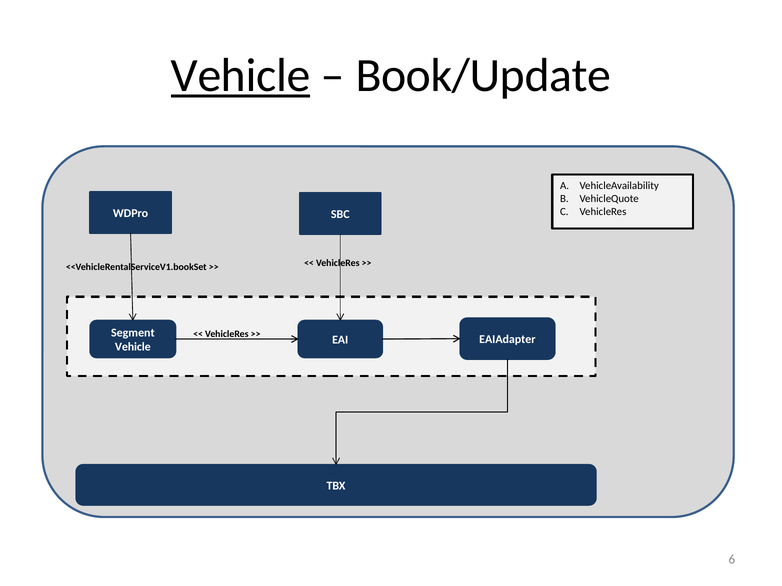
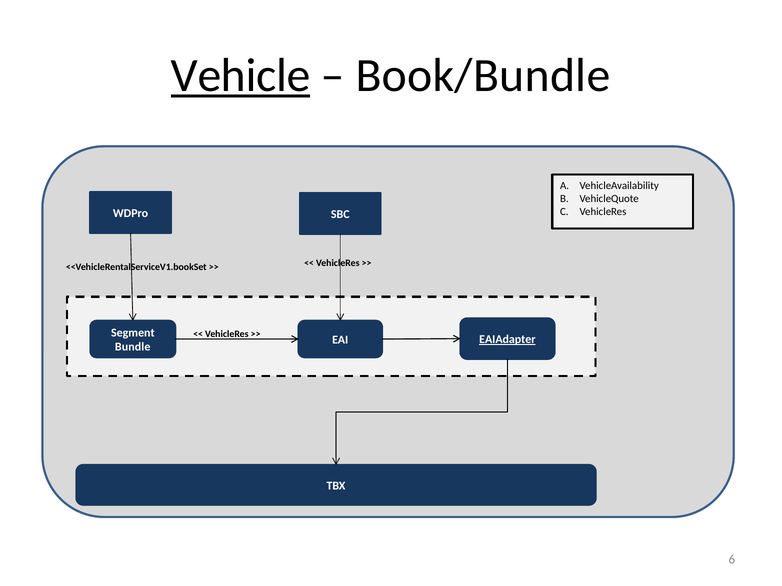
Book/Update: Book/Update -> Book/Bundle (483, 76)
EAIAdapter underline: none -> present (507, 340)
Vehicle: Vehicle -> Bundle (133, 347)
